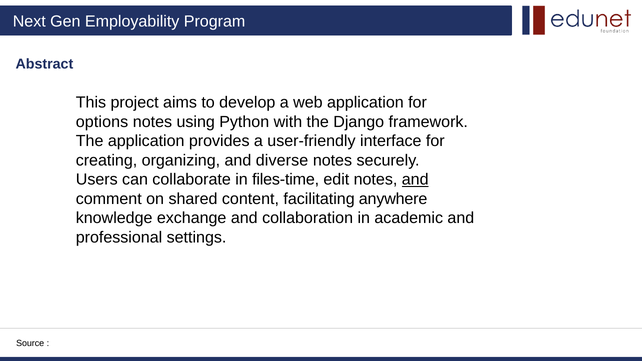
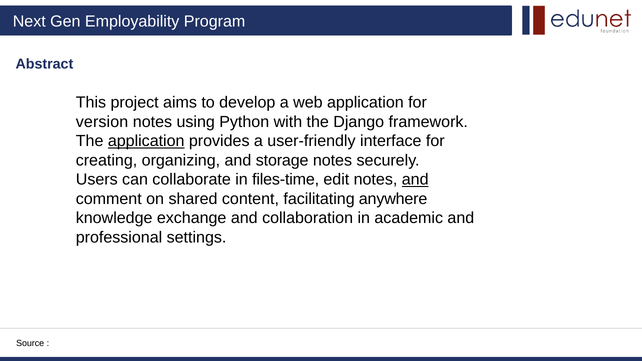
options: options -> version (102, 122)
application underline: none -> present (146, 141)
diverse: diverse -> storage (282, 160)
